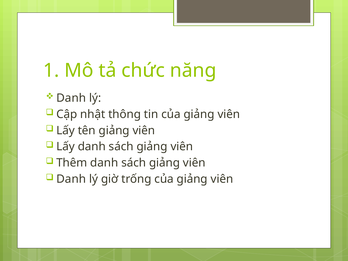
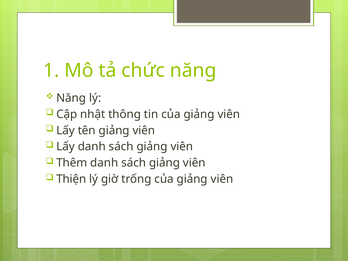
Danh: Danh -> Năng (71, 98)
Danh: Danh -> Thiện (71, 179)
